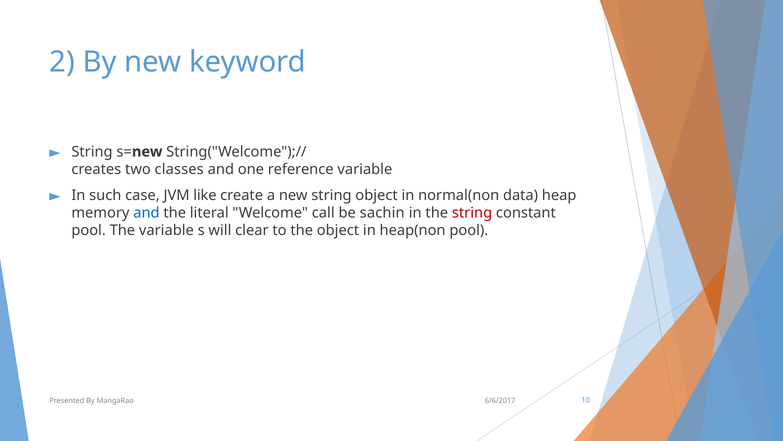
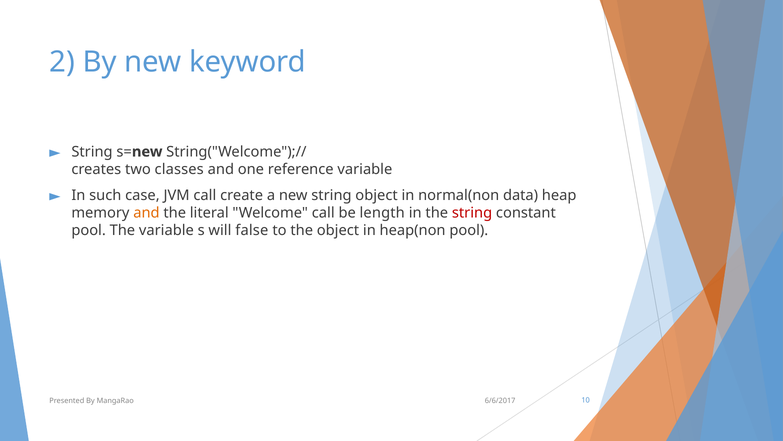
JVM like: like -> call (205, 195)
and colour: blue -> orange (146, 213)
sachin: sachin -> length (382, 213)
clear: clear -> false (252, 230)
